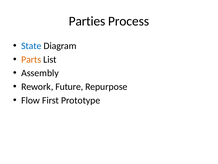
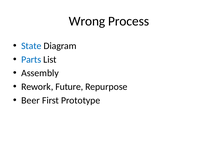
Parties: Parties -> Wrong (87, 21)
Parts colour: orange -> blue (31, 59)
Flow: Flow -> Beer (31, 100)
